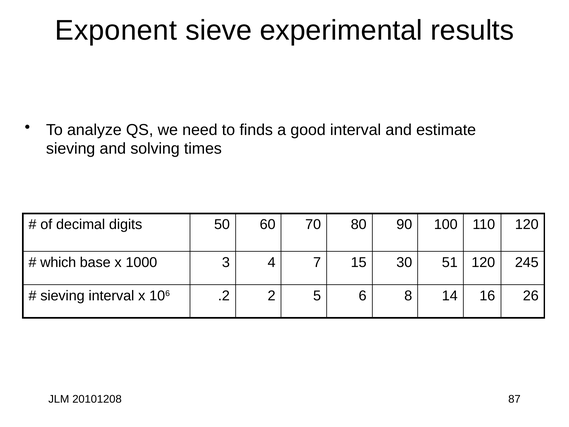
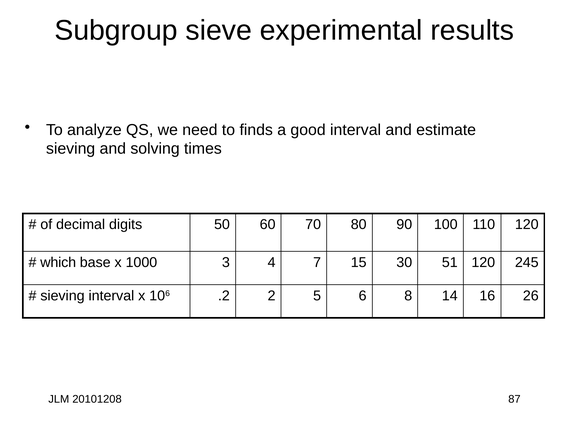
Exponent: Exponent -> Subgroup (116, 30)
